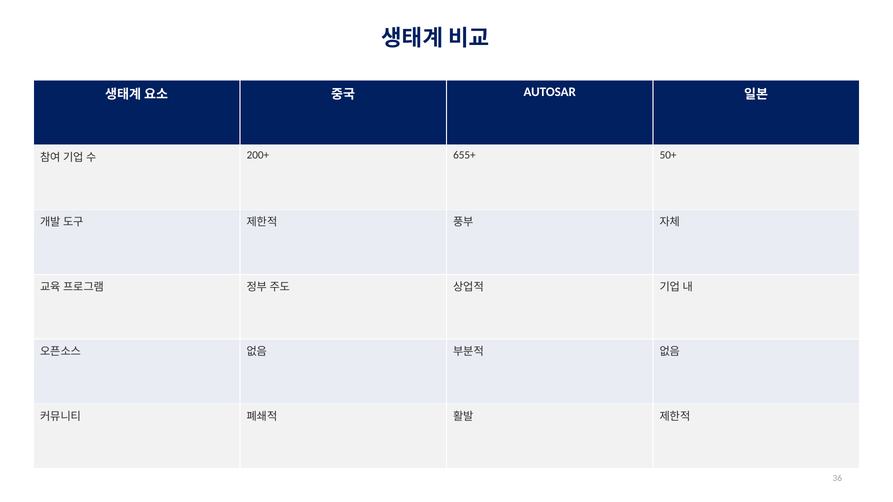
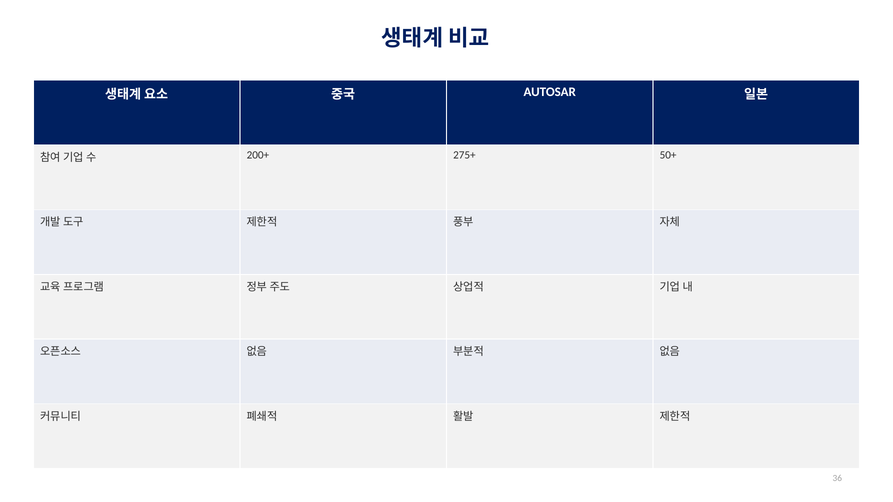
655+: 655+ -> 275+ (464, 155)
